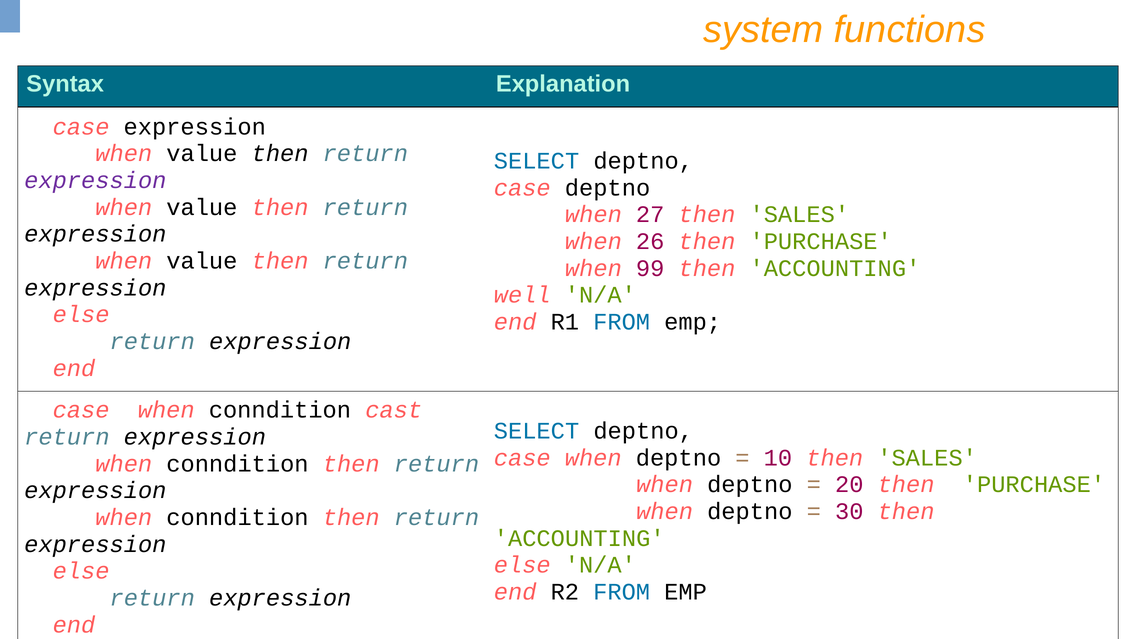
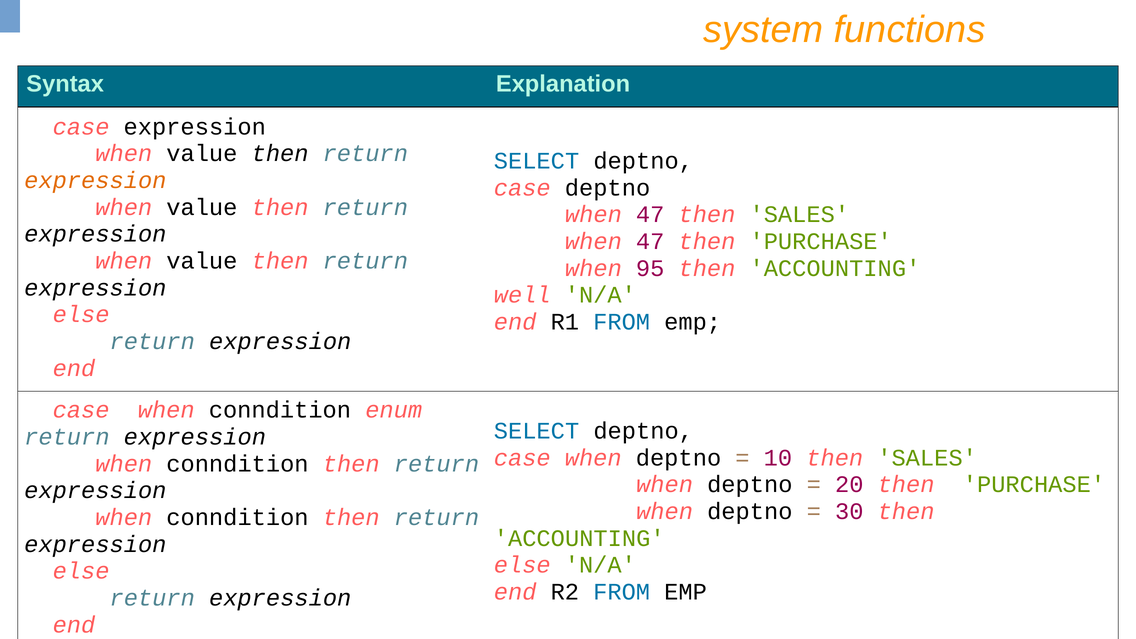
expression colour: purple -> orange (95, 180)
27: 27 -> 47 (650, 215)
26: 26 -> 47 (650, 242)
99: 99 -> 95 (650, 268)
conndition cast: cast -> enum (394, 410)
